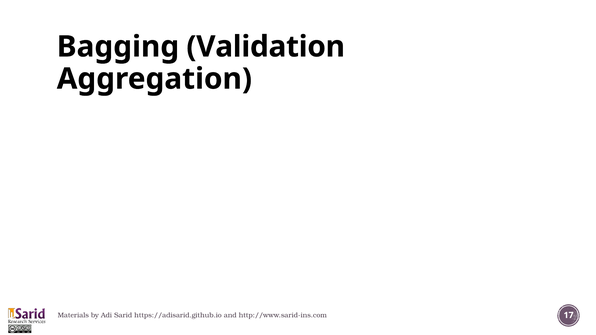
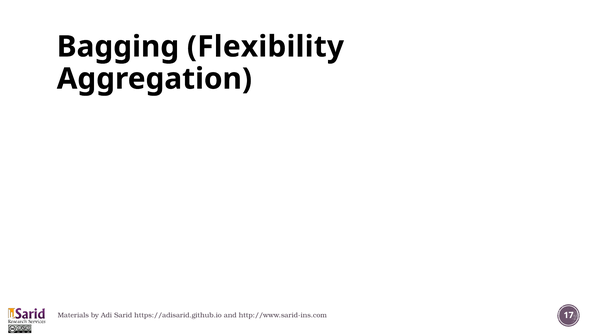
Validation: Validation -> Flexibility (265, 47)
